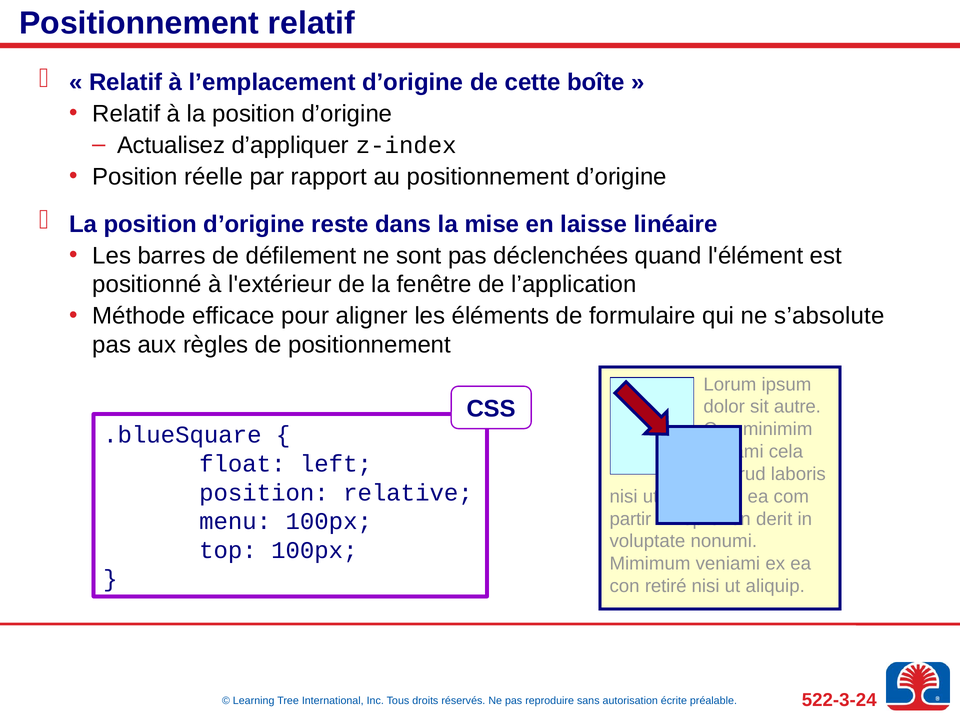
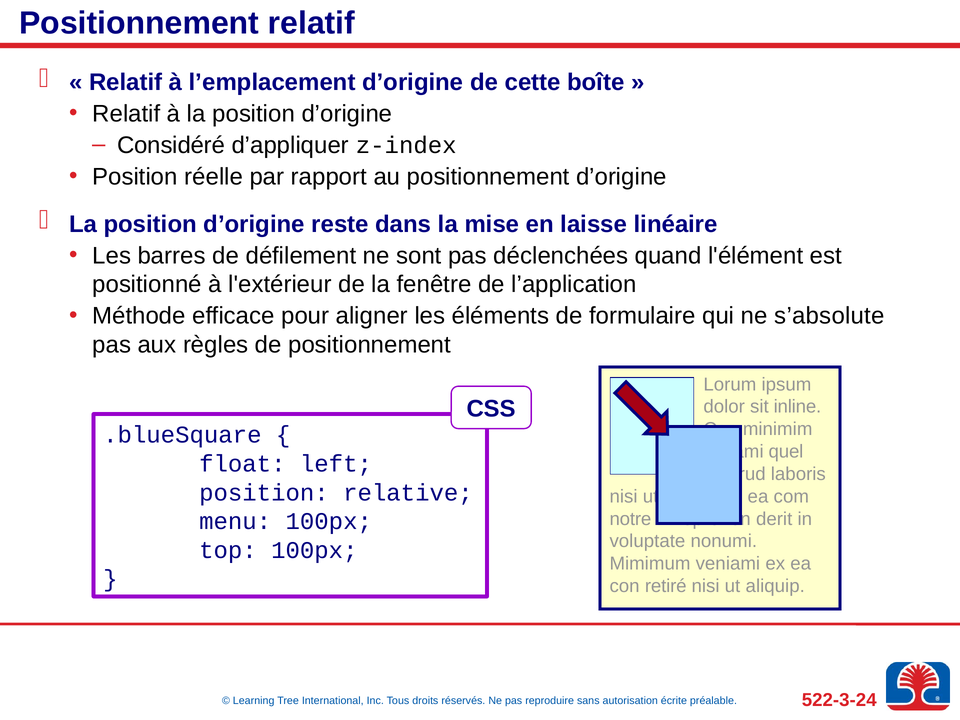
Actualisez: Actualisez -> Considéré (171, 145)
autre: autre -> inline (797, 407)
cela: cela -> quel (786, 452)
partir: partir -> notre (630, 519)
